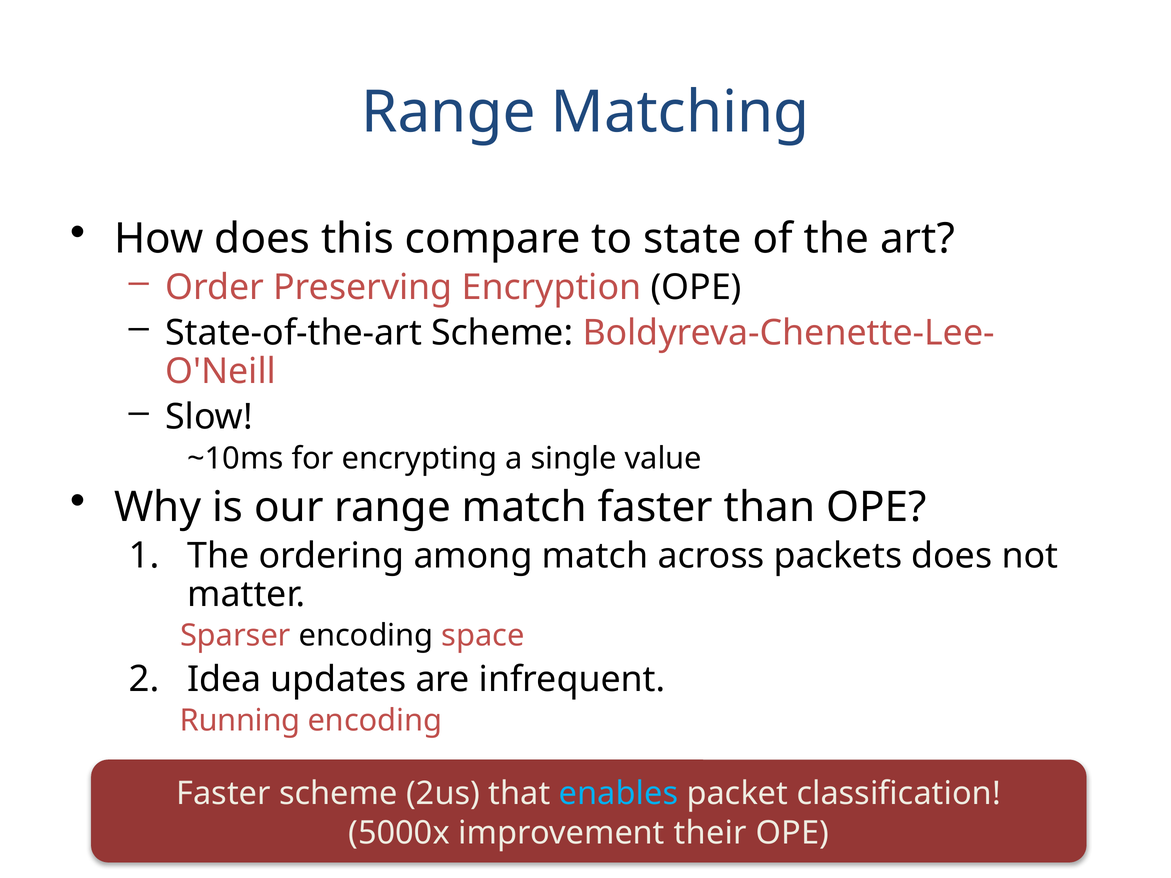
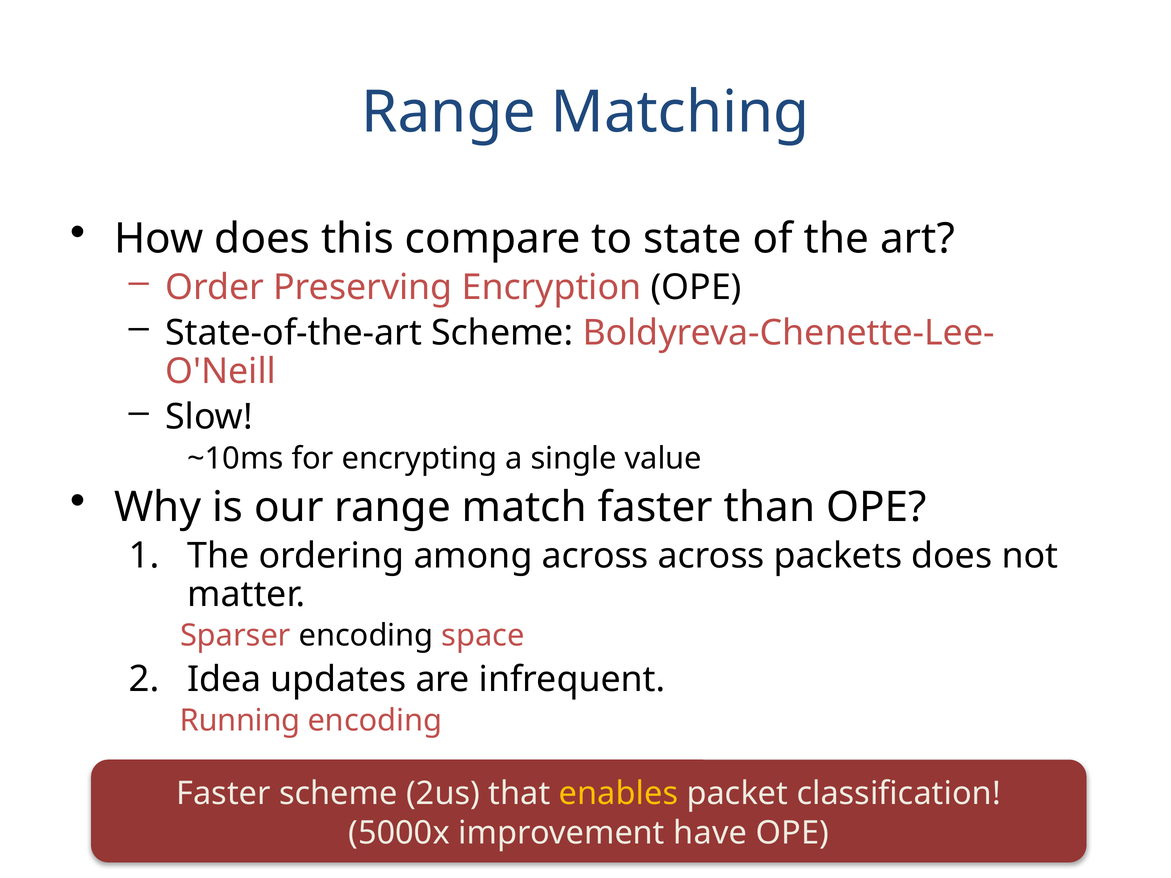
among match: match -> across (595, 556)
enables colour: light blue -> yellow (619, 794)
their: their -> have (710, 833)
